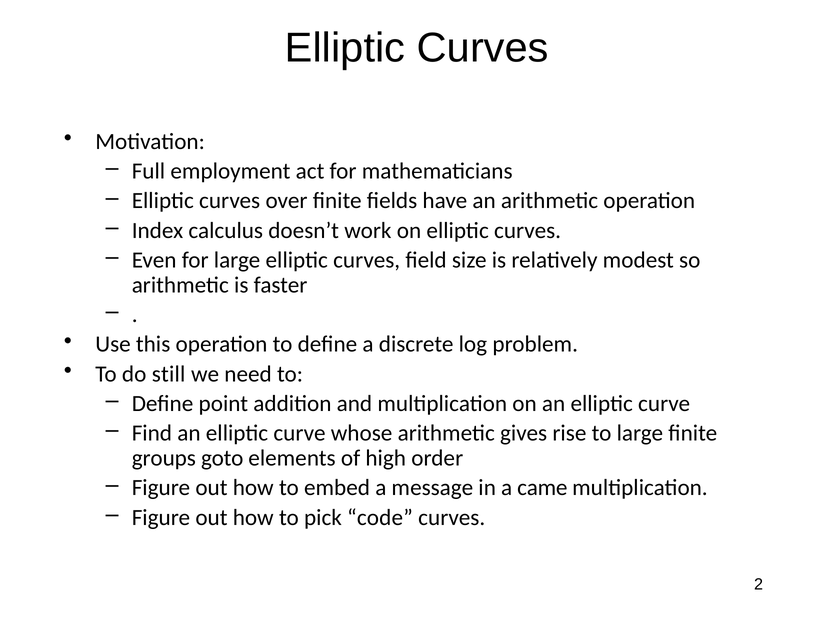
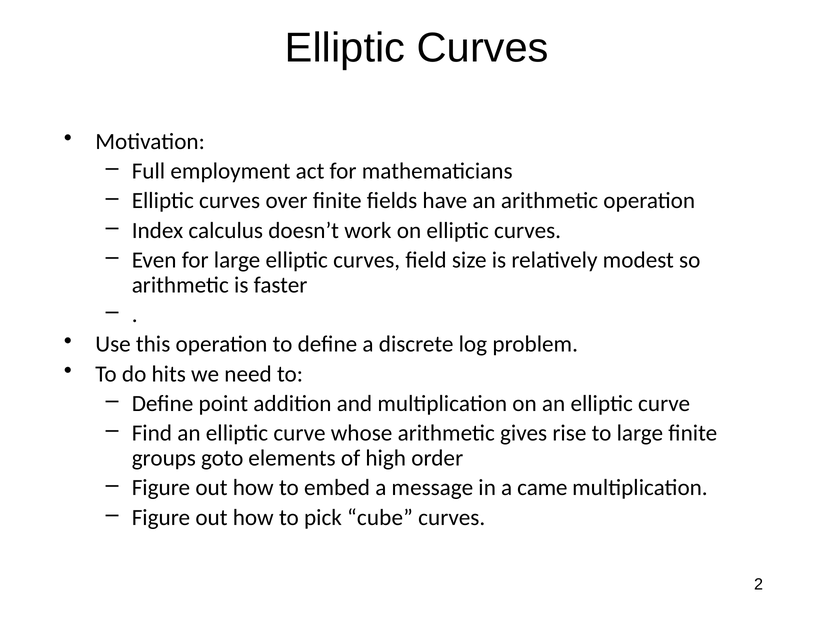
still: still -> hits (169, 374)
code: code -> cube (380, 518)
